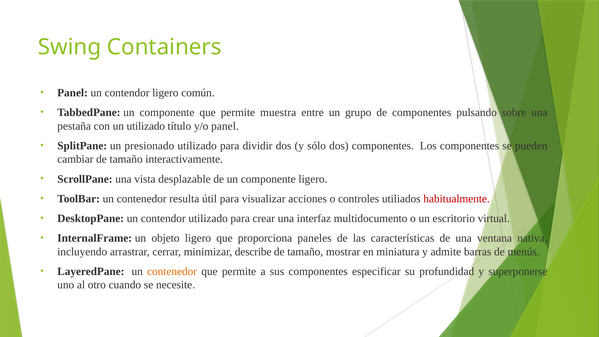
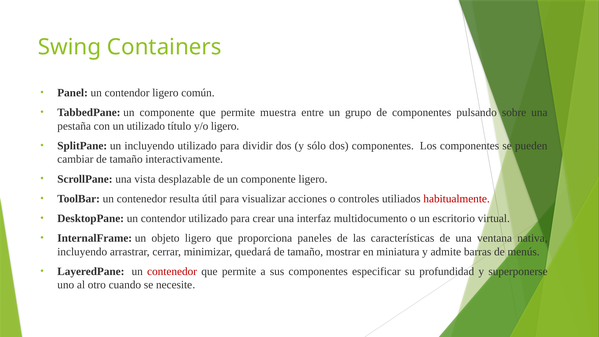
y/o panel: panel -> ligero (225, 126)
un presionado: presionado -> incluyendo (149, 146)
describe: describe -> quedará (253, 252)
contenedor colour: orange -> red (172, 271)
